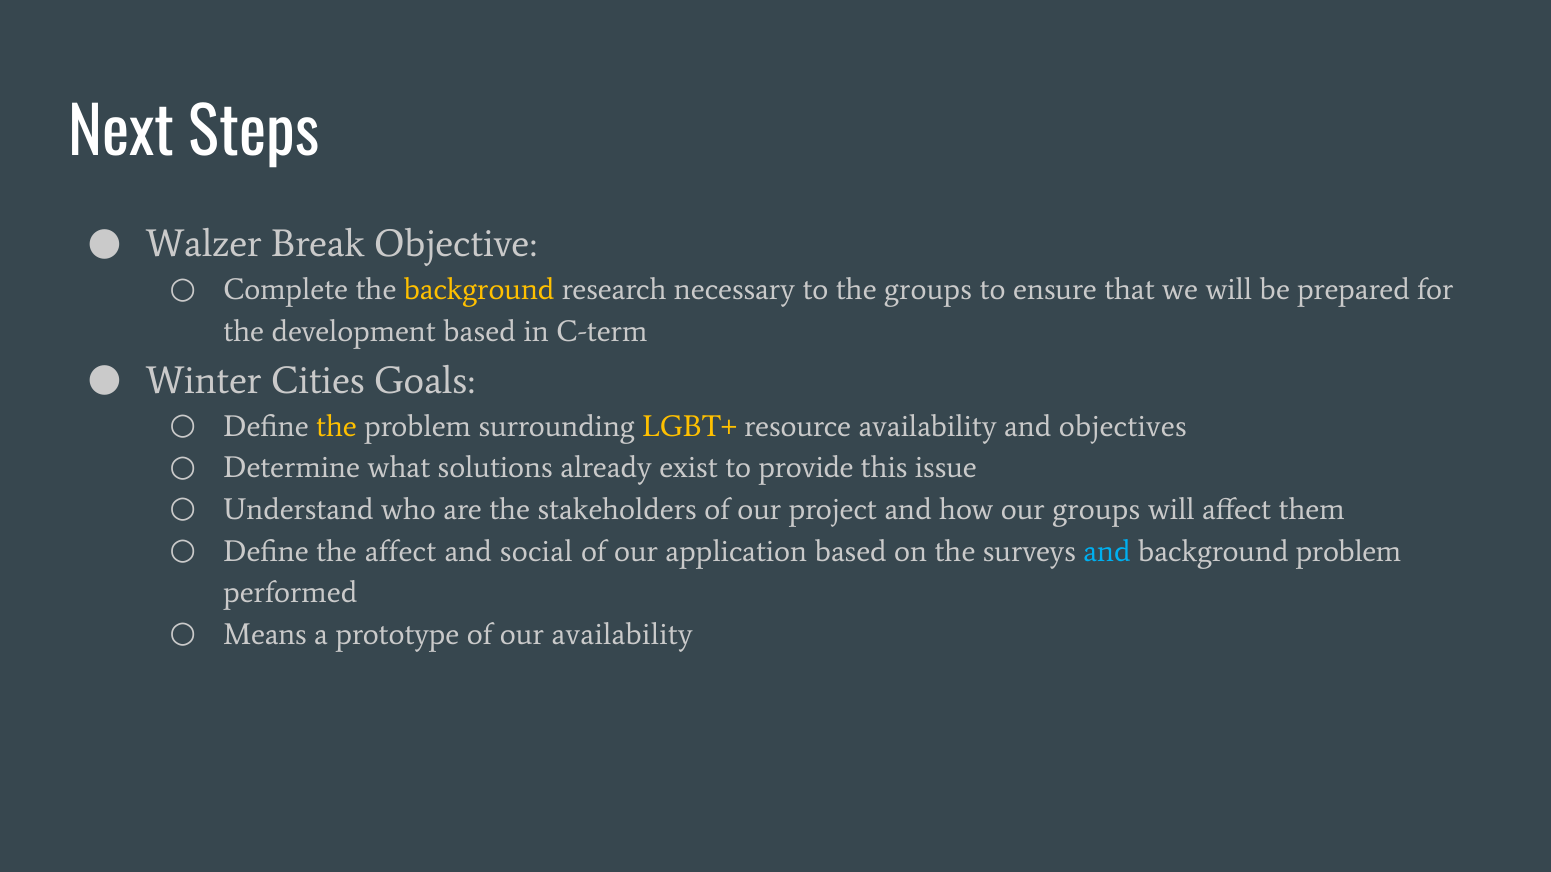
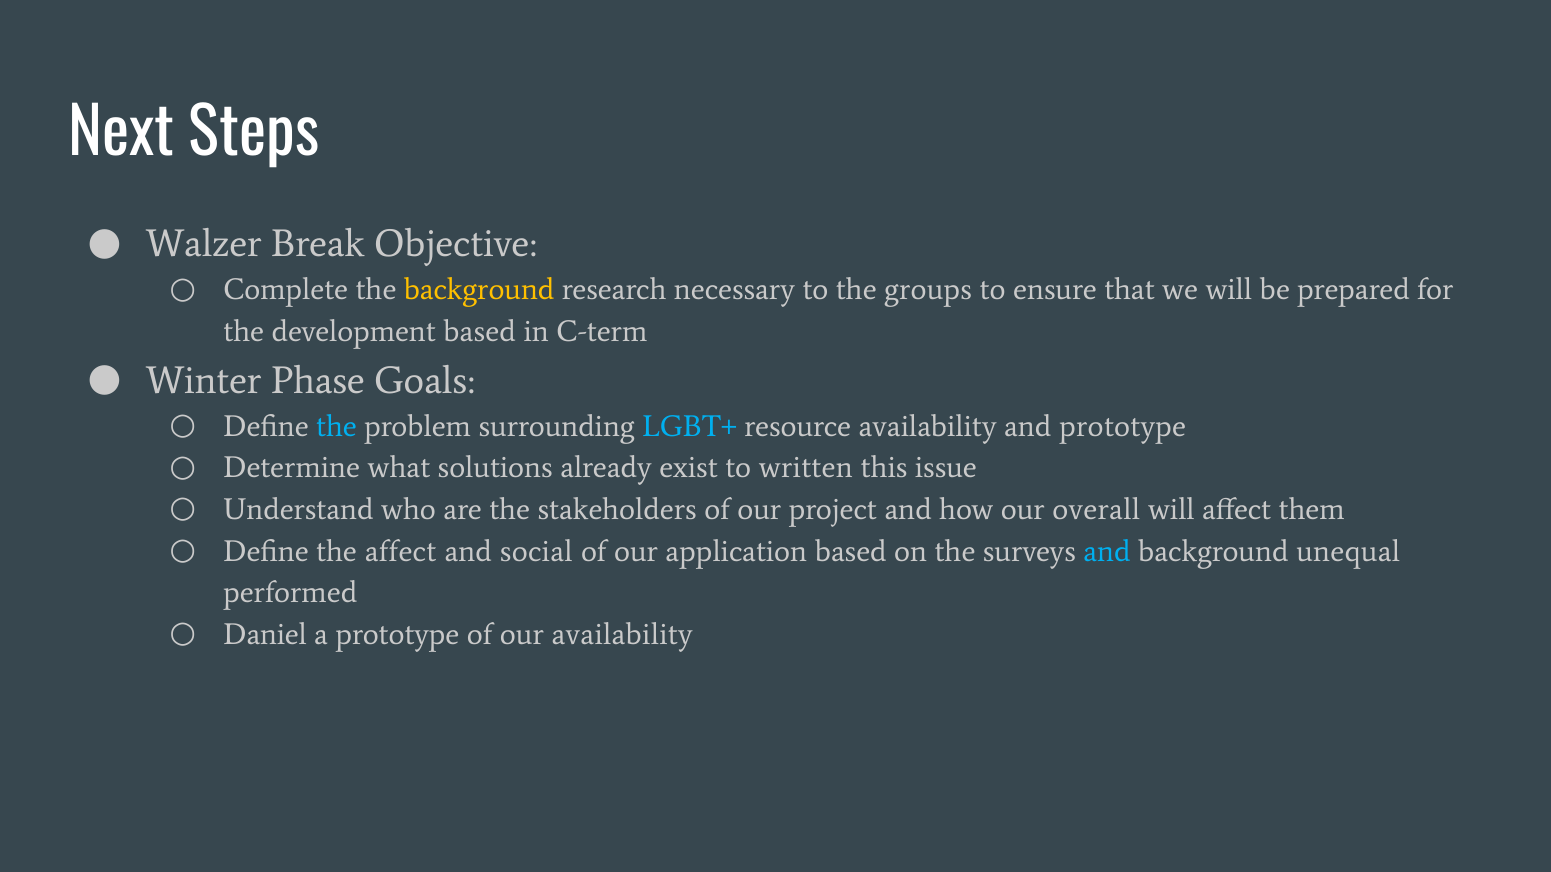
Cities: Cities -> Phase (318, 381)
the colour: yellow -> light blue (336, 427)
LGBT+ colour: yellow -> light blue (690, 427)
and objectives: objectives -> prototype (1123, 427)
provide: provide -> written (806, 468)
our groups: groups -> overall (1096, 510)
background problem: problem -> unequal (1348, 551)
Means: Means -> Daniel (265, 635)
